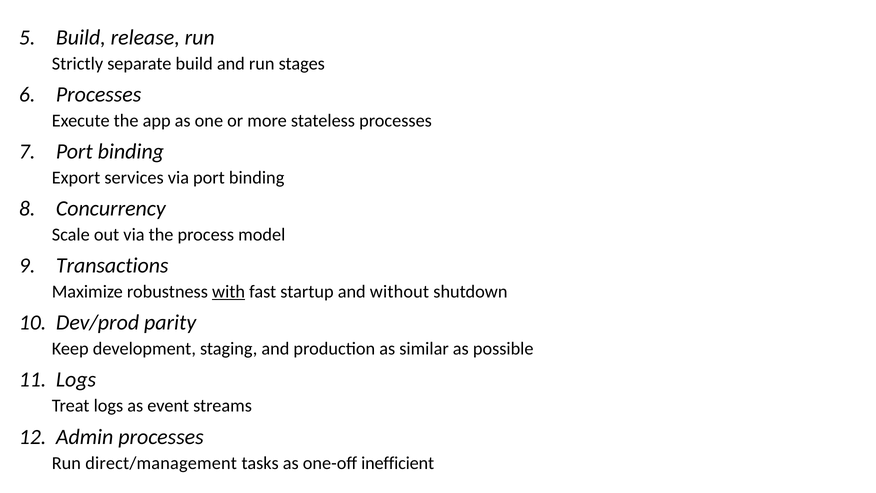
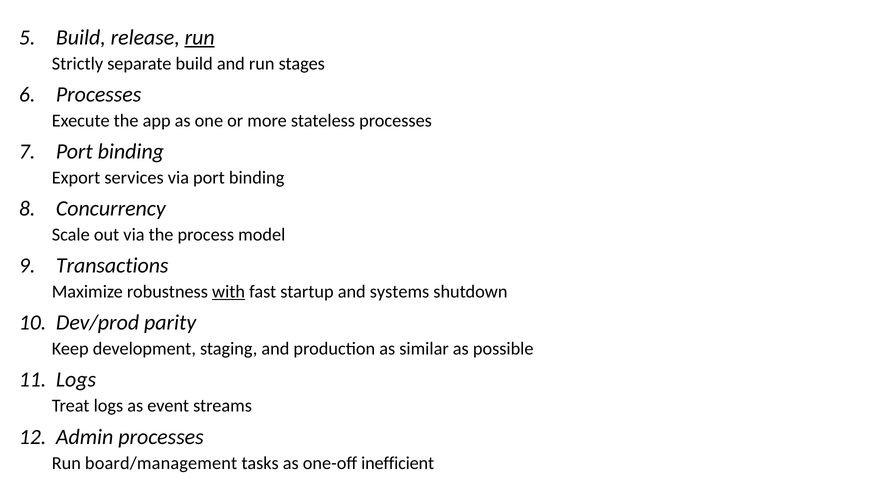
run underline: none -> present (200, 37)
without: without -> systems (400, 292)
direct/management: direct/management -> board/management (161, 463)
